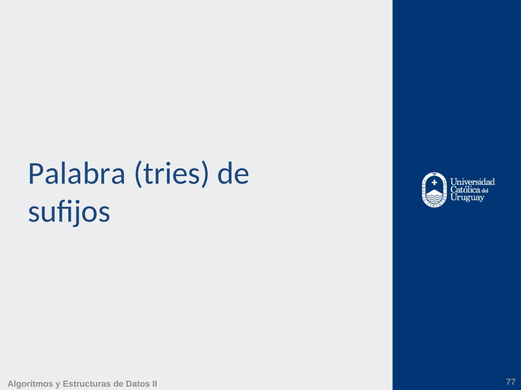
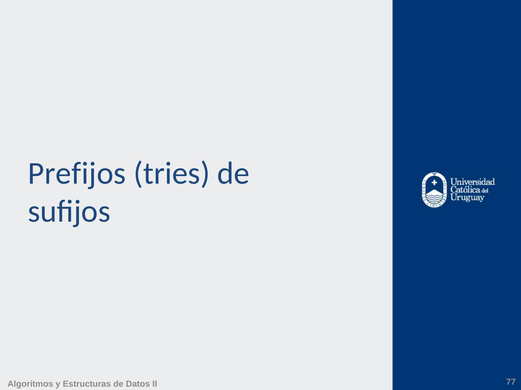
Palabra: Palabra -> Prefijos (77, 174)
